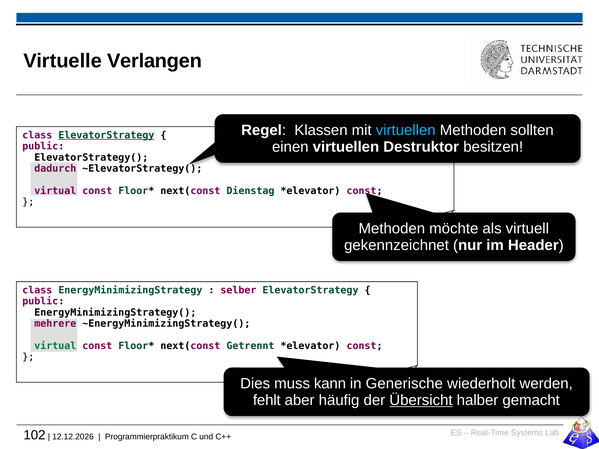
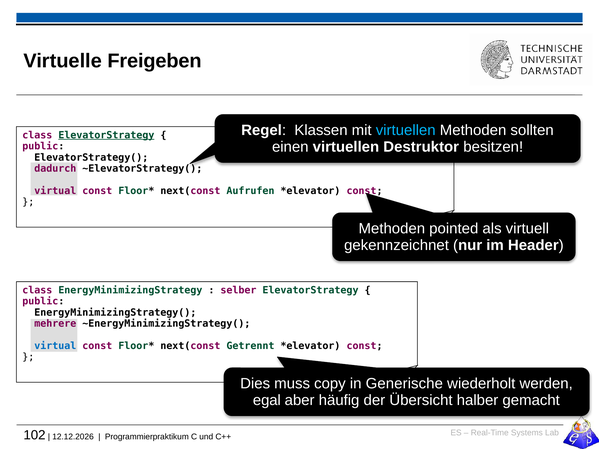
Verlangen: Verlangen -> Freigeben (155, 61)
Dienstag: Dienstag -> Aufrufen (250, 191)
möchte: möchte -> pointed (454, 229)
virtual colour: green -> blue (55, 346)
kann: kann -> copy (330, 384)
fehlt: fehlt -> egal (267, 400)
Übersicht underline: present -> none (421, 400)
